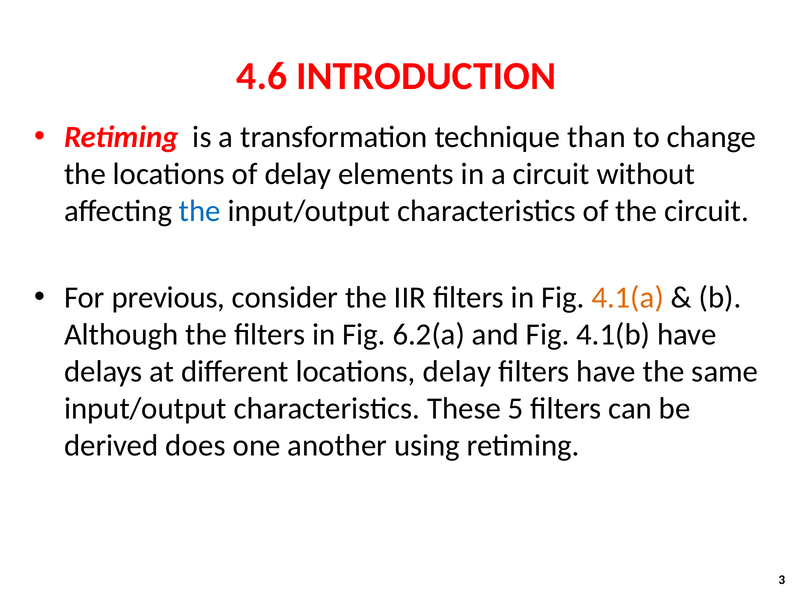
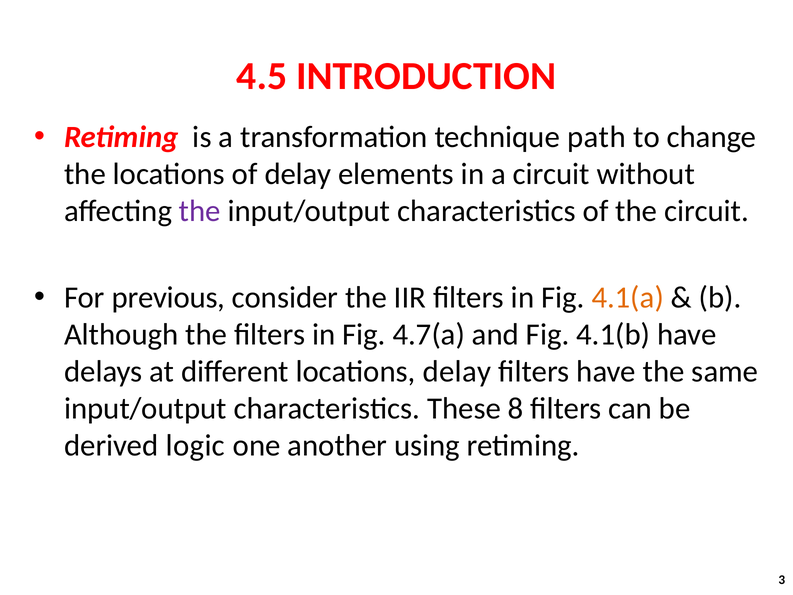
4.6: 4.6 -> 4.5 (262, 76)
than: than -> path (597, 137)
the colour: blue -> purple (200, 211)
6.2(a: 6.2(a -> 4.7(a (429, 334)
5: 5 -> 8 (516, 409)
does: does -> logic (195, 446)
